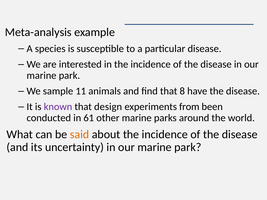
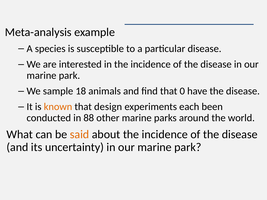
11: 11 -> 18 (81, 91)
8: 8 -> 0 (182, 91)
known colour: purple -> orange (58, 107)
from: from -> each (189, 107)
61: 61 -> 88 (89, 118)
